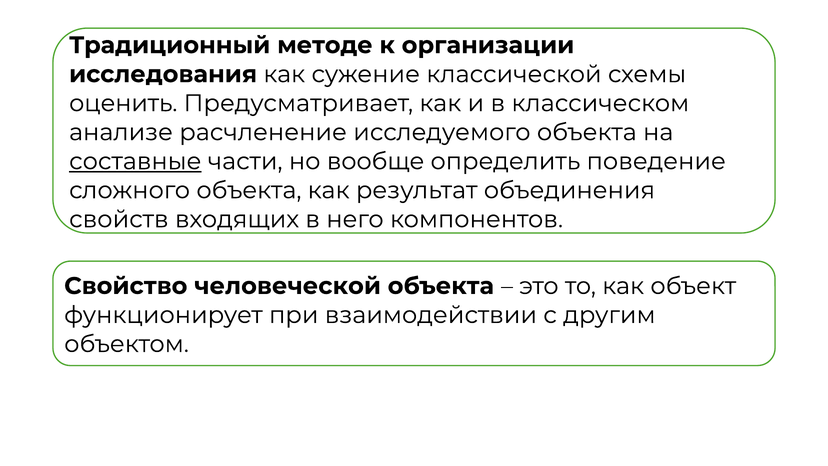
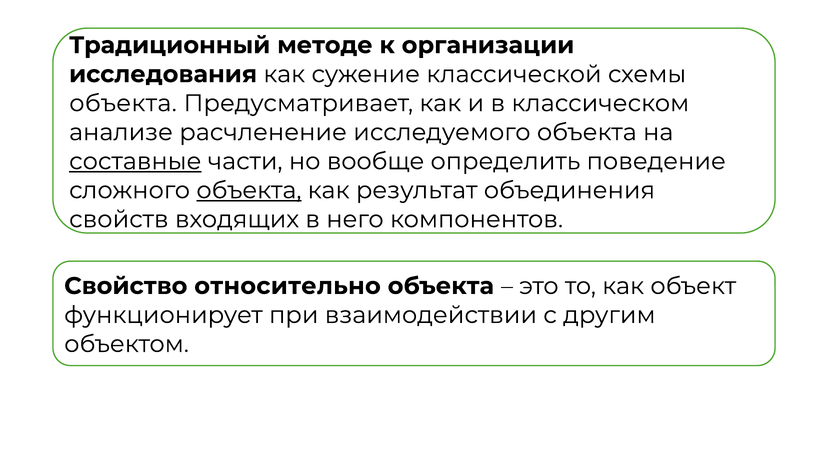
оценить: оценить -> объекта (123, 103)
объекта underline: none -> present (249, 190)
человеческой: человеческой -> относительно (288, 286)
